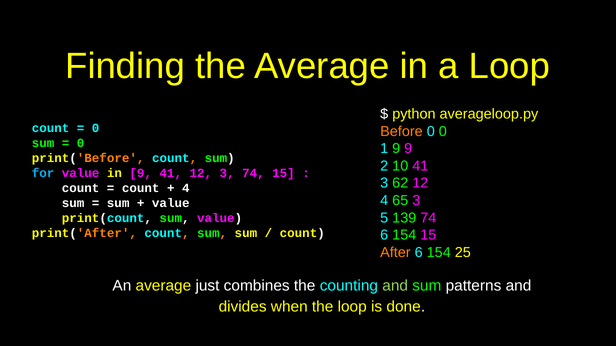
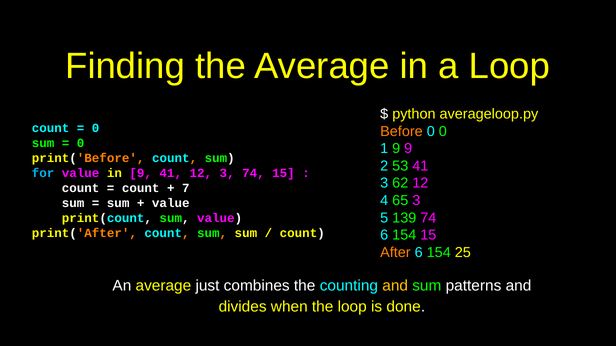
10: 10 -> 53 (400, 166)
4: 4 -> 7 (186, 188)
and colour: light green -> yellow (395, 286)
